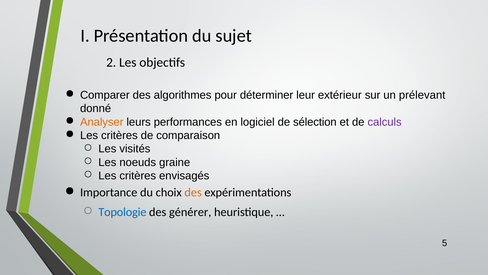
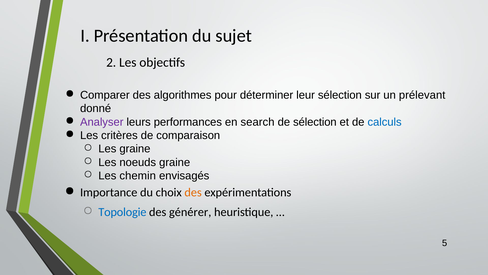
leur extérieur: extérieur -> sélection (340, 95)
Analyser colour: orange -> purple (102, 122)
logiciel: logiciel -> search (258, 122)
calculs colour: purple -> blue (385, 122)
Les visités: visités -> graine (135, 149)
critères: critères -> chemin (138, 175)
